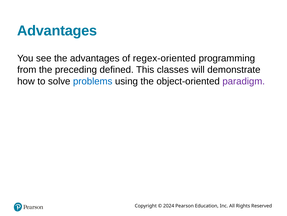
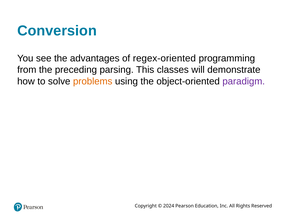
Advantages: Advantages -> Conversion (57, 31)
defined: defined -> parsing (117, 70)
problems colour: blue -> orange (93, 81)
